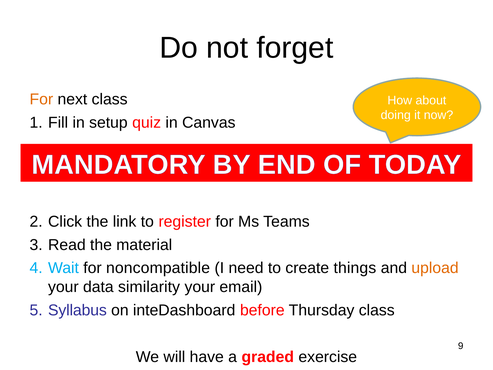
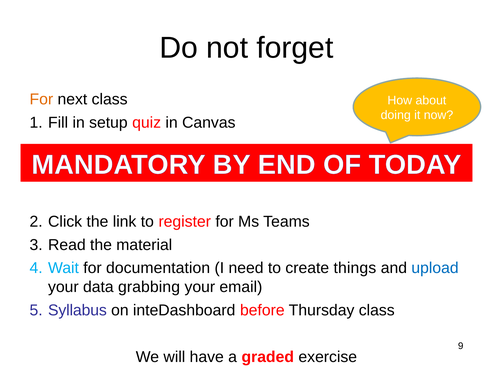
noncompatible: noncompatible -> documentation (158, 268)
upload colour: orange -> blue (435, 268)
similarity: similarity -> grabbing (149, 287)
